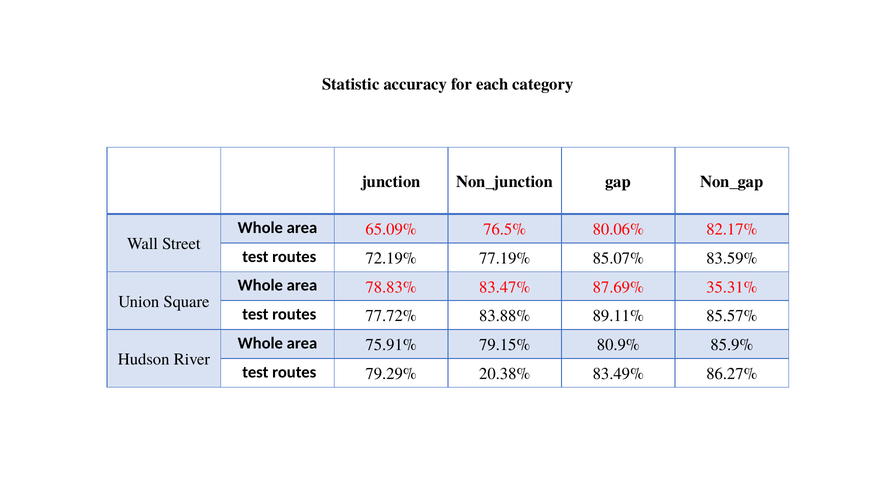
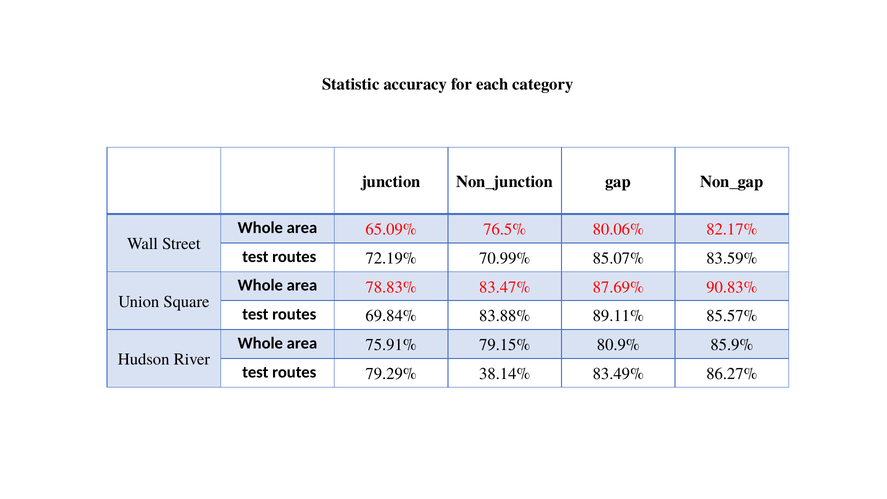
77.19%: 77.19% -> 70.99% (505, 258)
35.31%: 35.31% -> 90.83% (732, 287)
77.72%: 77.72% -> 69.84% (391, 316)
20.38%: 20.38% -> 38.14% (505, 374)
